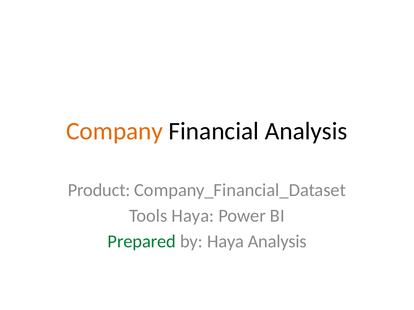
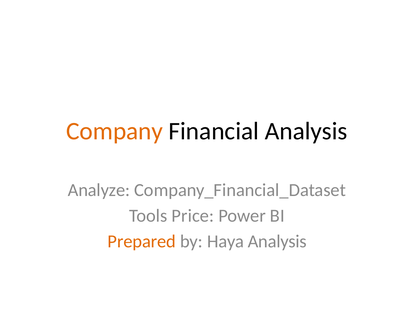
Product: Product -> Analyze (99, 190)
Tools Haya: Haya -> Price (193, 216)
Prepared colour: green -> orange (142, 242)
